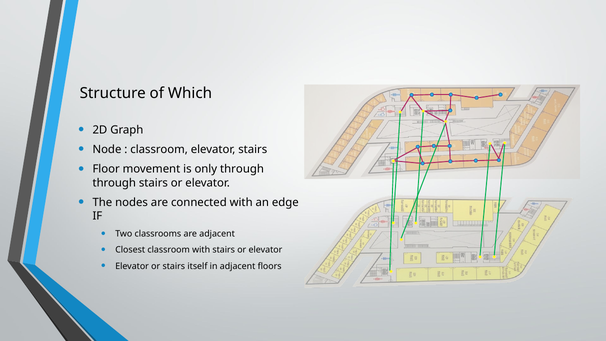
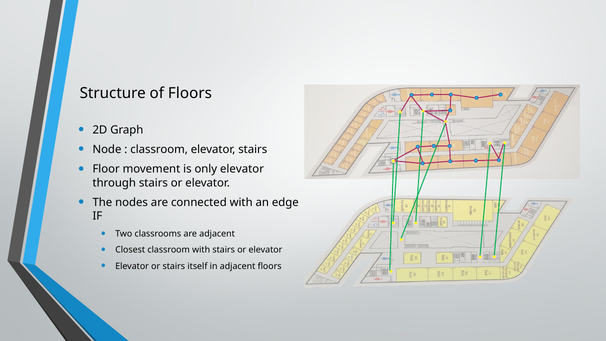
of Which: Which -> Floors (190, 93)
only through: through -> elevator (242, 169)
